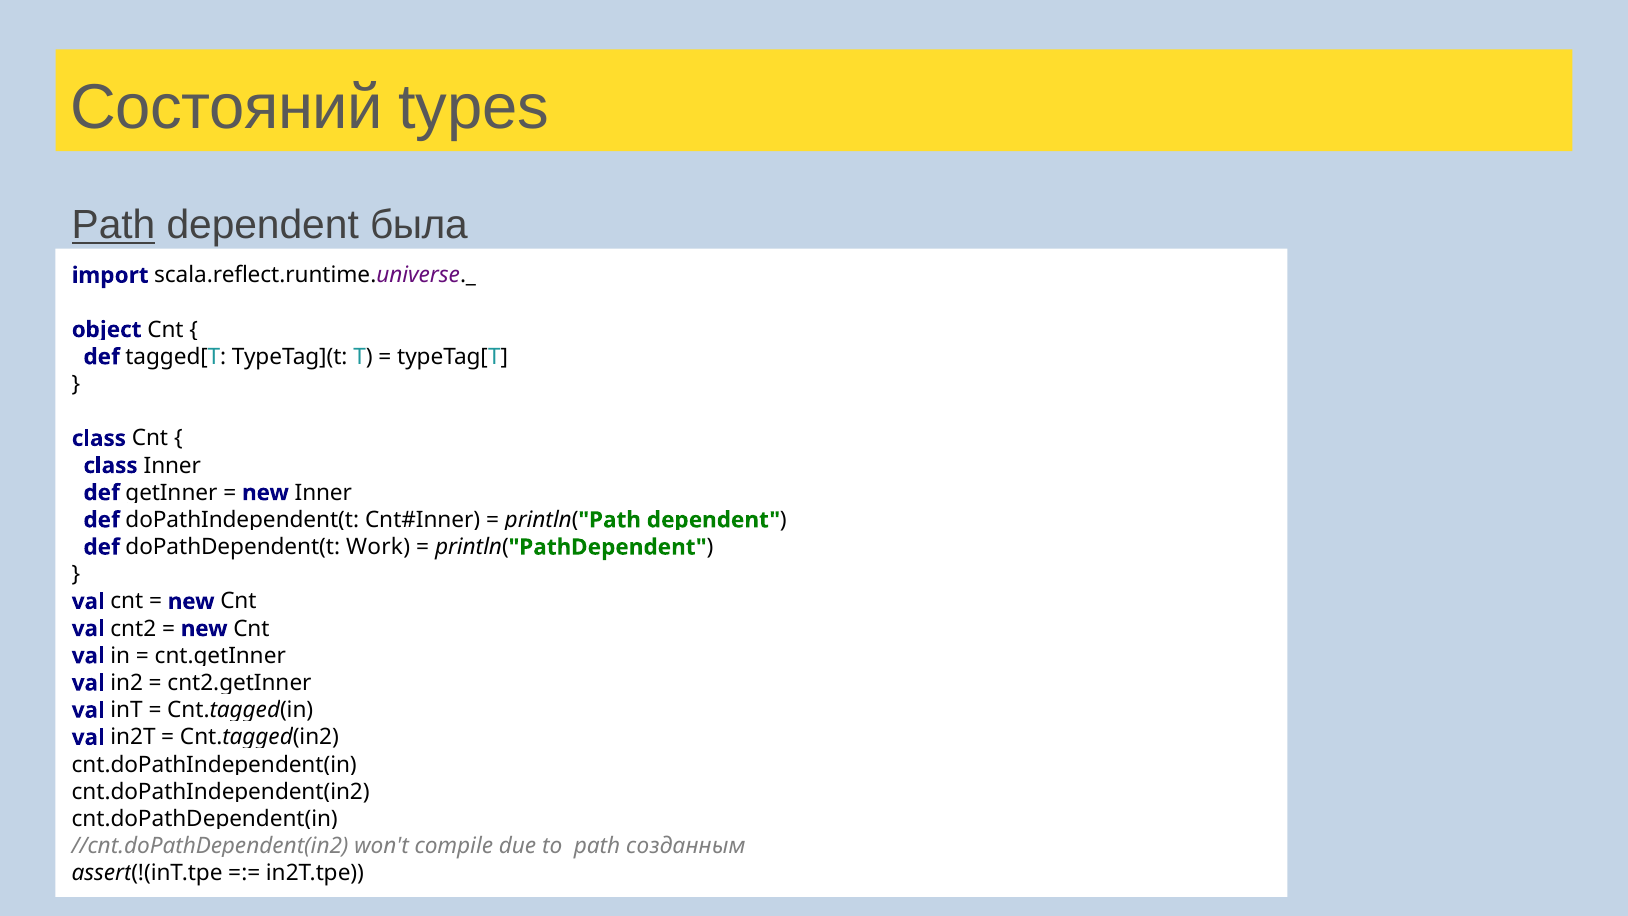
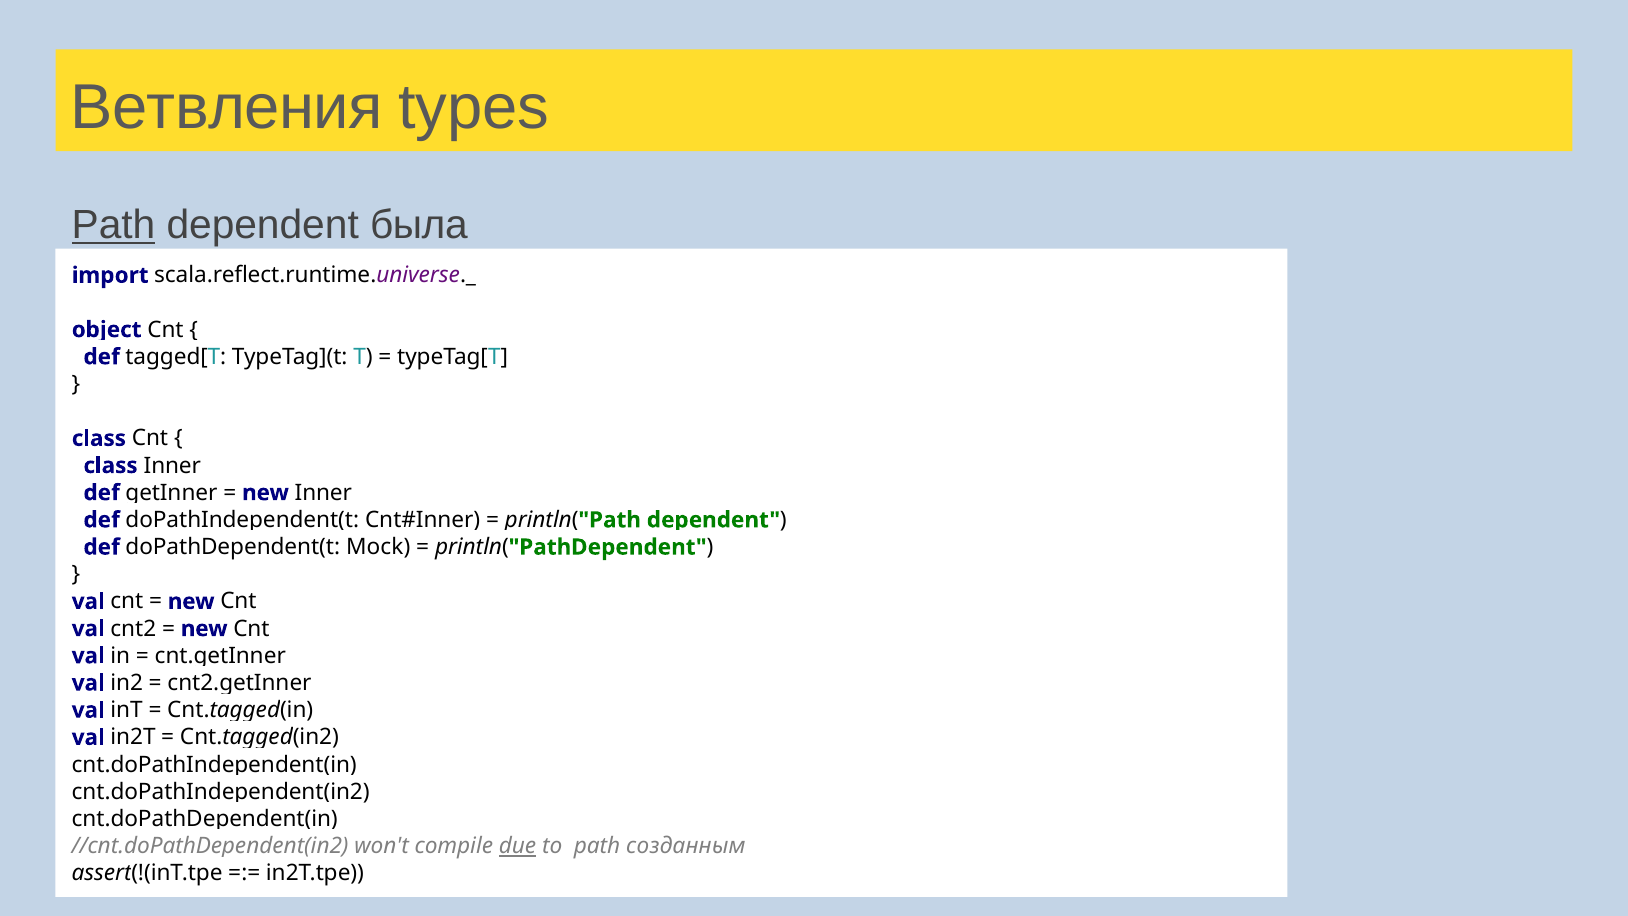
Состояний: Состояний -> Ветвления (227, 108)
Work: Work -> Mock (378, 547)
due underline: none -> present (518, 846)
